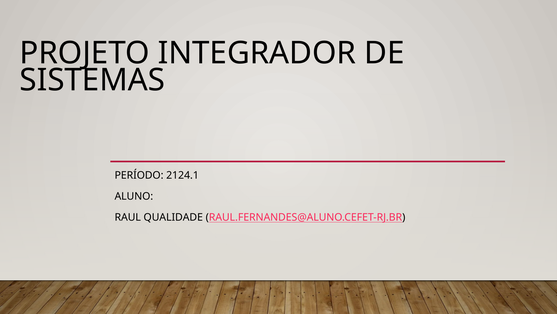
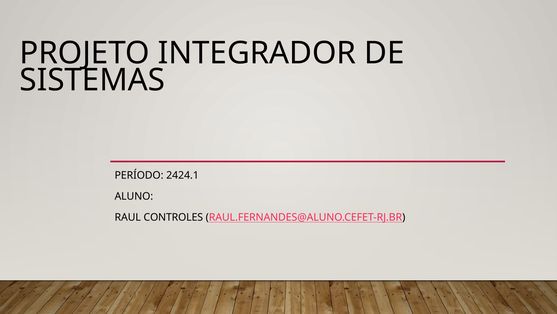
2124.1: 2124.1 -> 2424.1 (183, 175)
QUALIDADE: QUALIDADE -> CONTROLES (173, 217)
